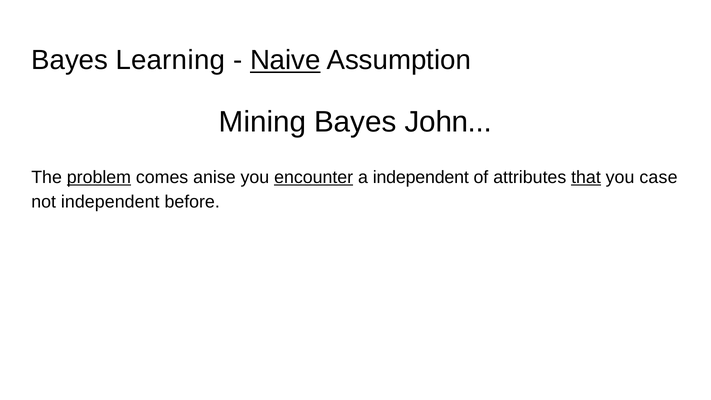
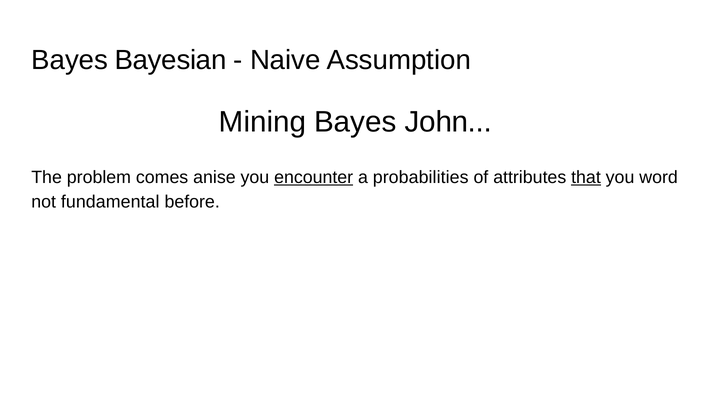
Learning: Learning -> Bayesian (171, 60)
Naive underline: present -> none (285, 60)
problem underline: present -> none (99, 177)
a independent: independent -> probabilities (421, 177)
case: case -> word (659, 177)
not independent: independent -> fundamental (110, 202)
